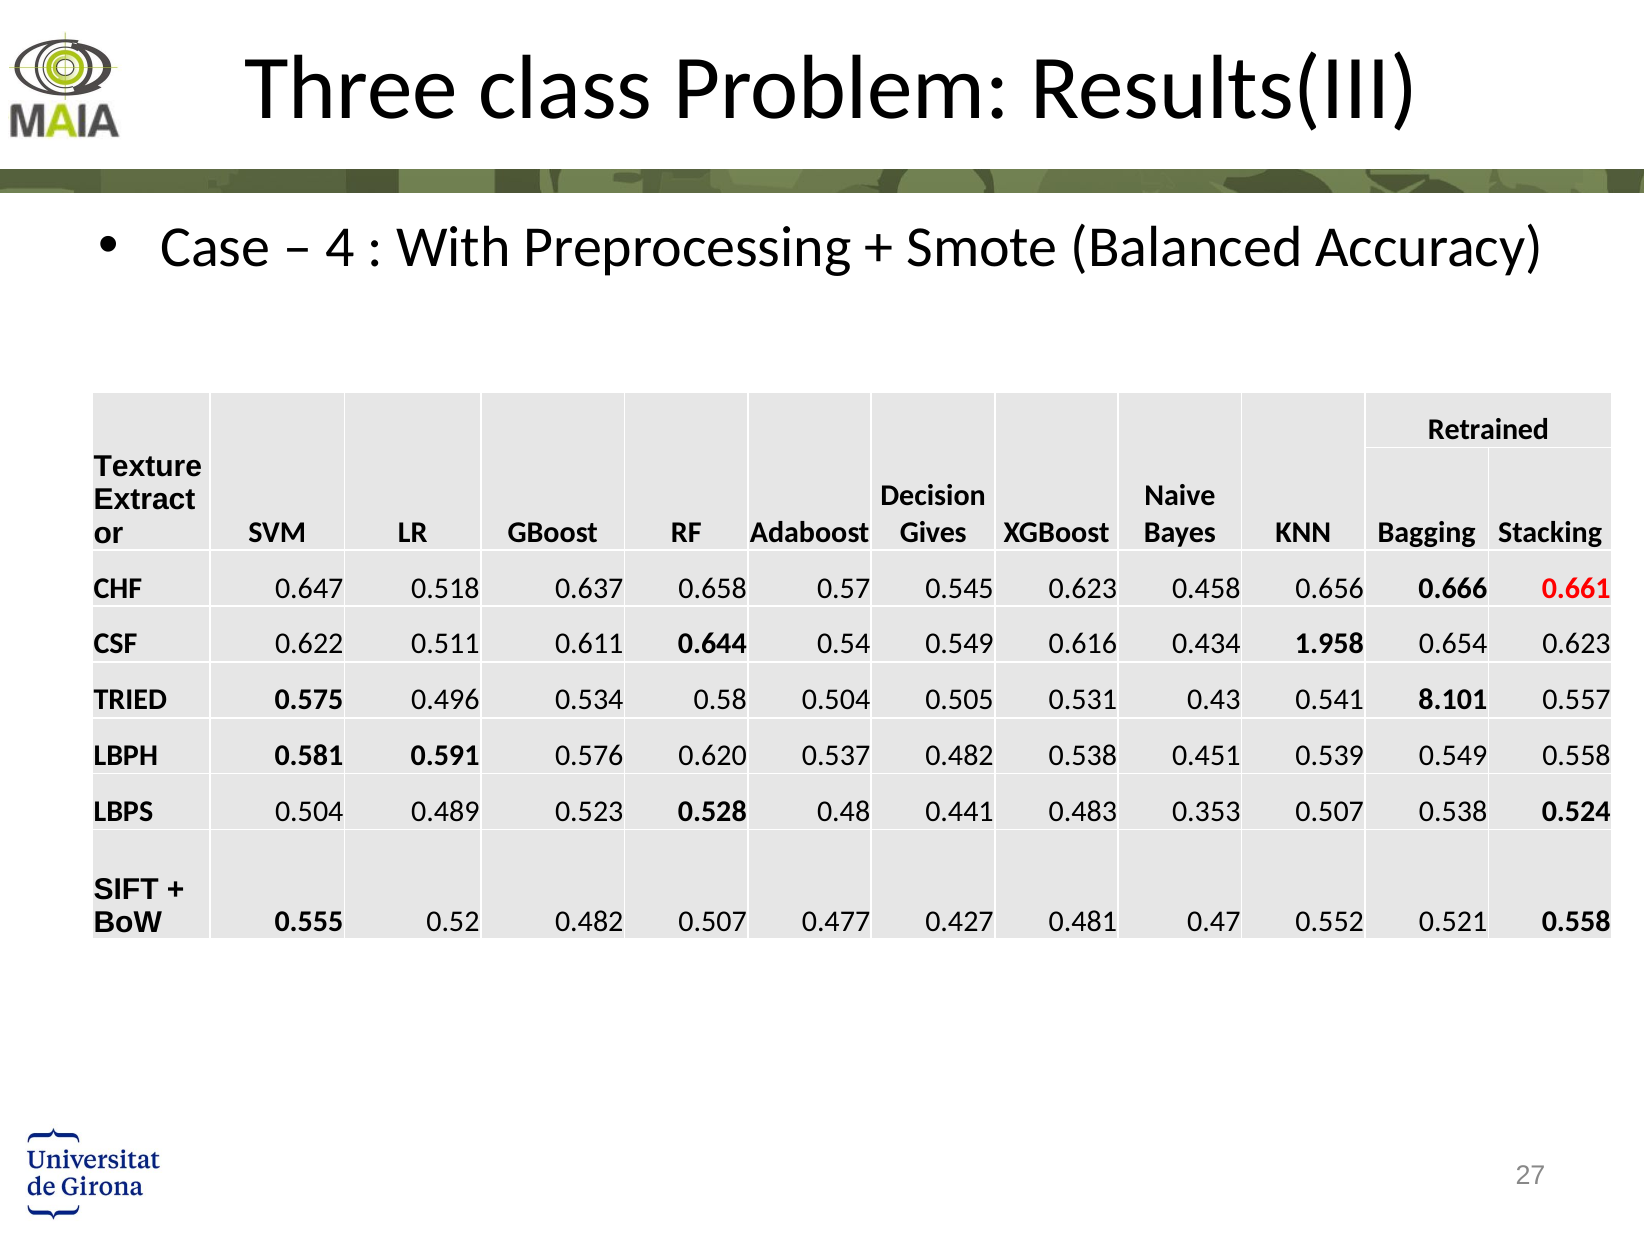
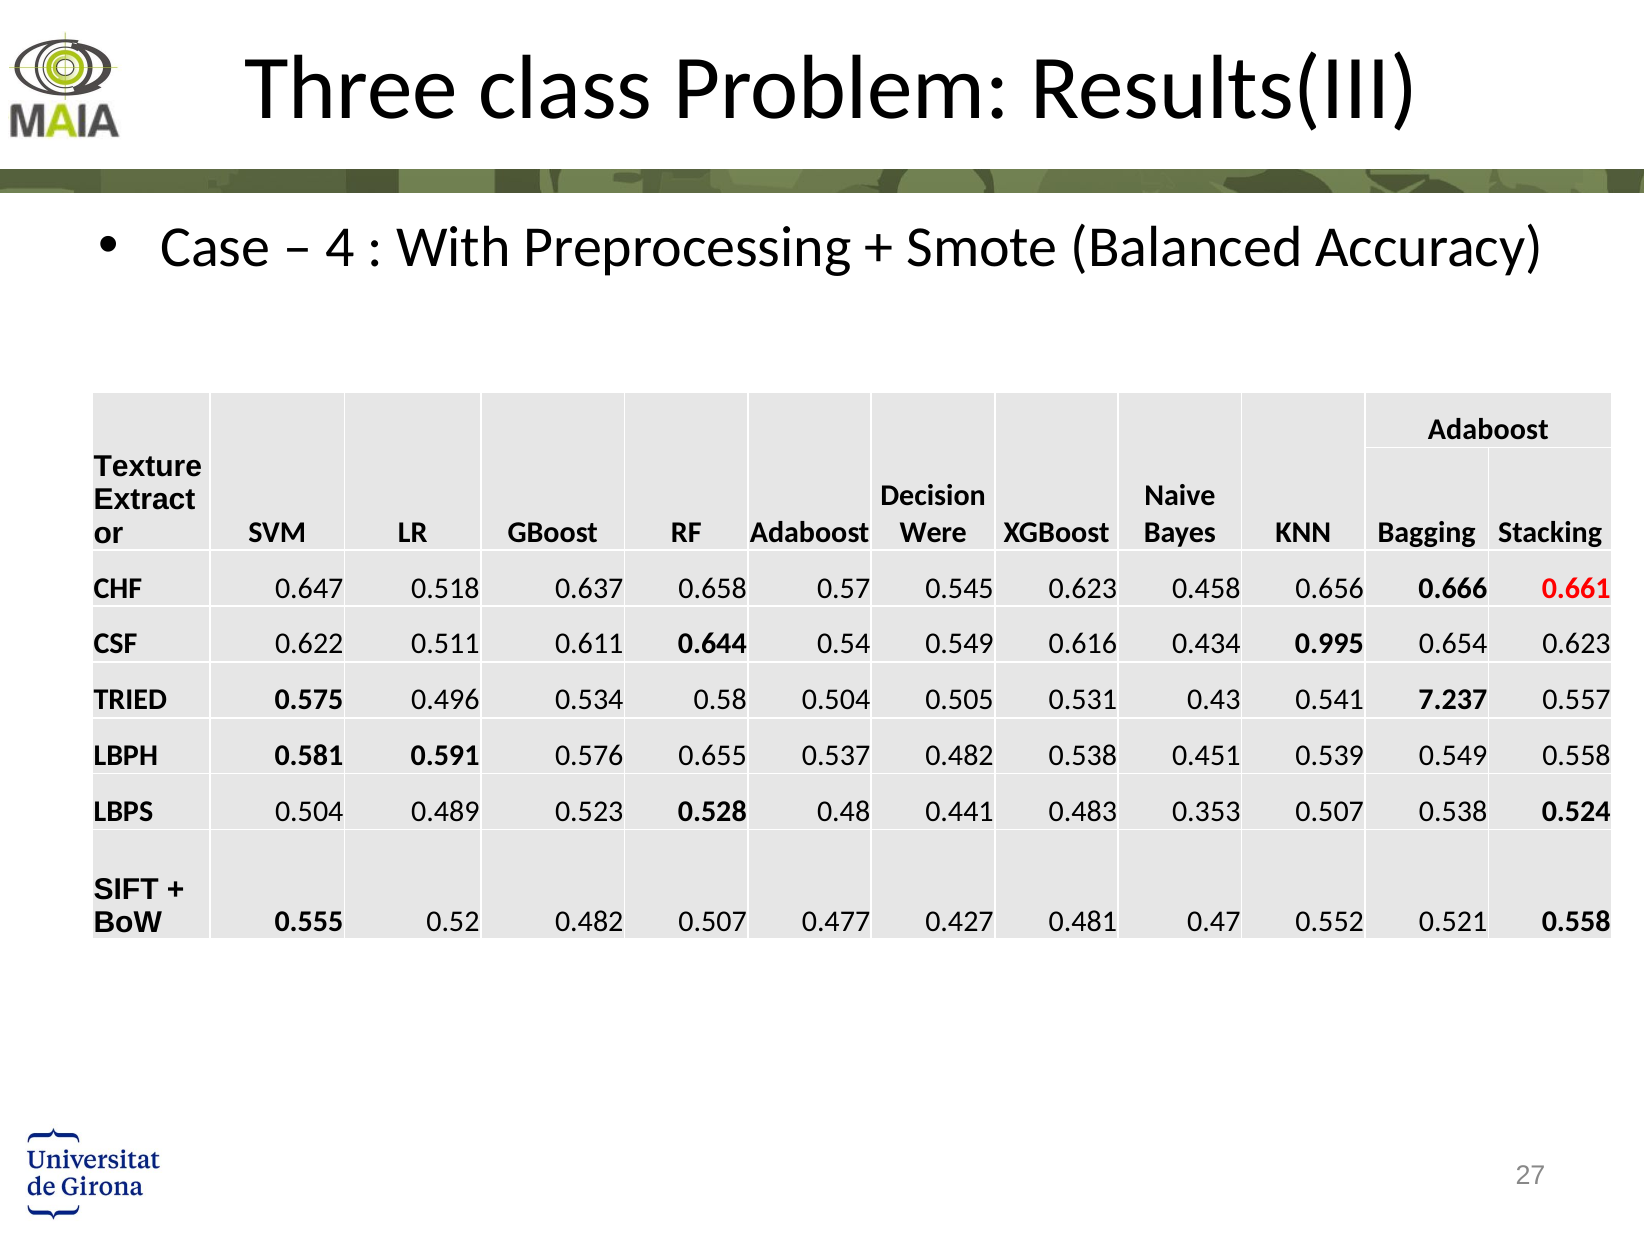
Retrained: Retrained -> Adaboost (1488, 430)
Gives: Gives -> Were (933, 532)
1.958: 1.958 -> 0.995 (1329, 644)
8.101: 8.101 -> 7.237 (1453, 700)
0.620: 0.620 -> 0.655 (713, 756)
